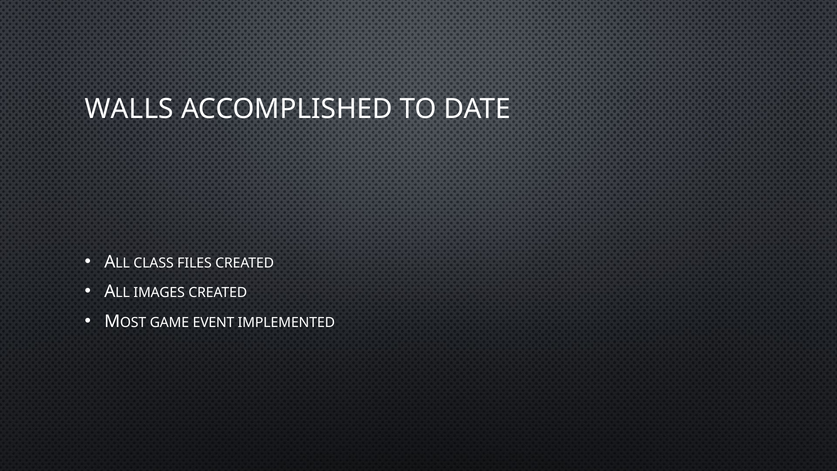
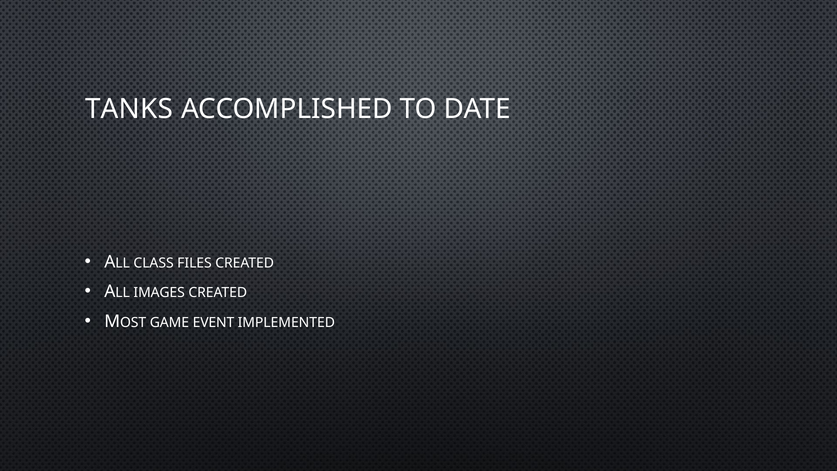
WALLS: WALLS -> TANKS (129, 109)
